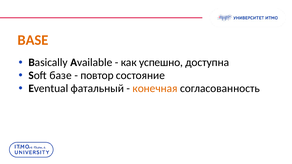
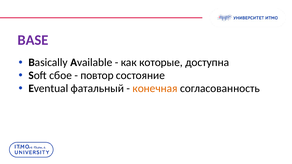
BASE colour: orange -> purple (33, 40)
успешно: успешно -> которые (161, 63)
базе: базе -> сбое (61, 75)
